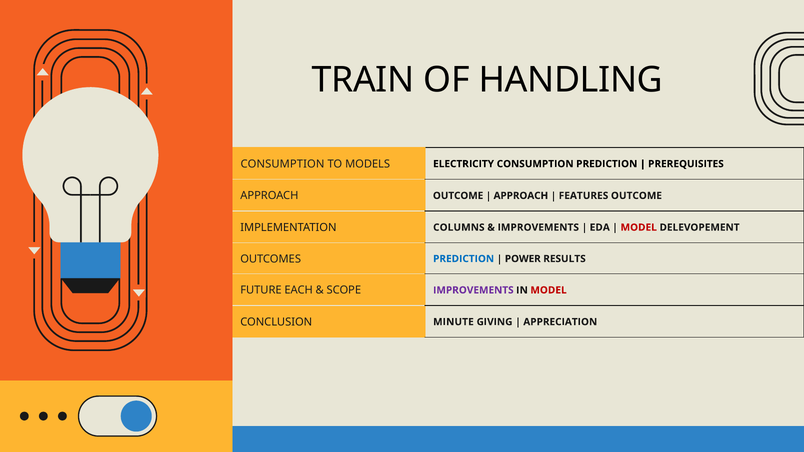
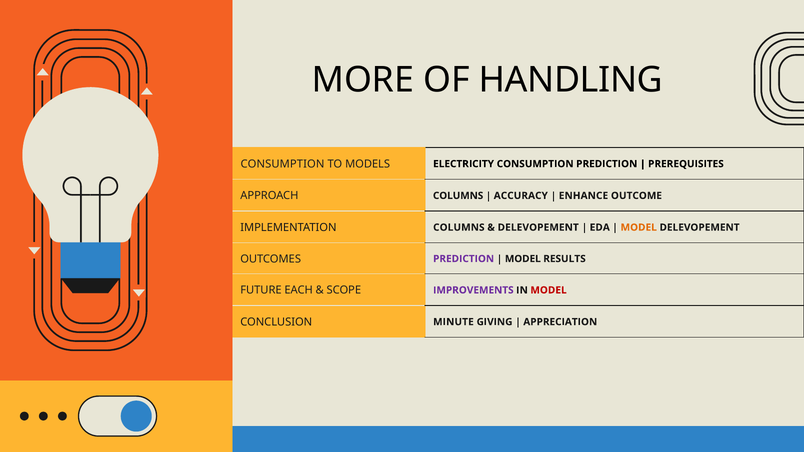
TRAIN: TRAIN -> MORE (363, 80)
APPROACH OUTCOME: OUTCOME -> COLUMNS (458, 196)
APPROACH: APPROACH -> ACCURACY (521, 196)
FEATURES: FEATURES -> ENHANCE (583, 196)
IMPROVEMENTS: IMPROVEMENTS -> DELEVOPEMENT (538, 228)
MODEL colour: red -> orange (639, 228)
PREDICTION colour: blue -> purple (464, 259)
POWER: POWER -> MODEL (523, 259)
